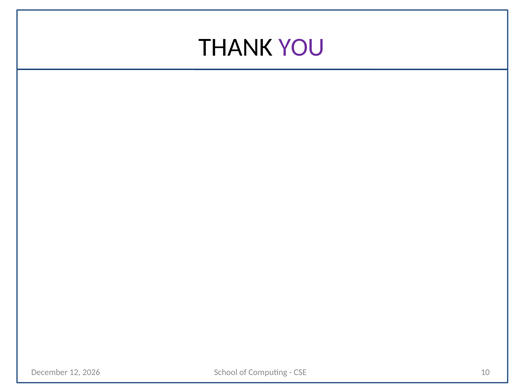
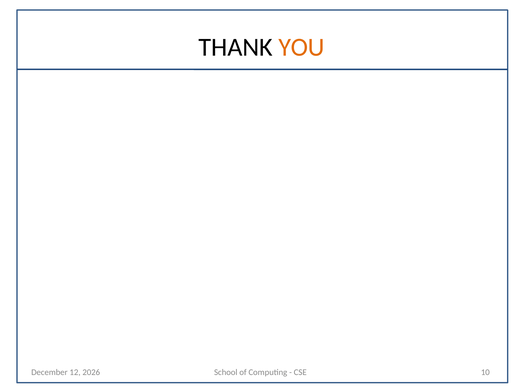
YOU colour: purple -> orange (302, 47)
